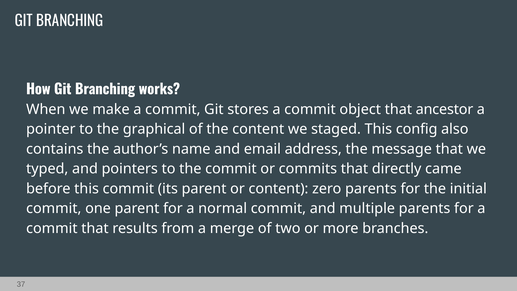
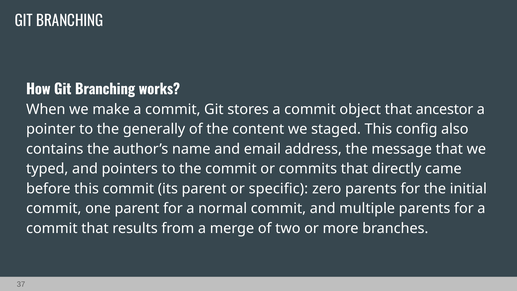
graphical: graphical -> generally (154, 129)
or content: content -> specific (278, 189)
